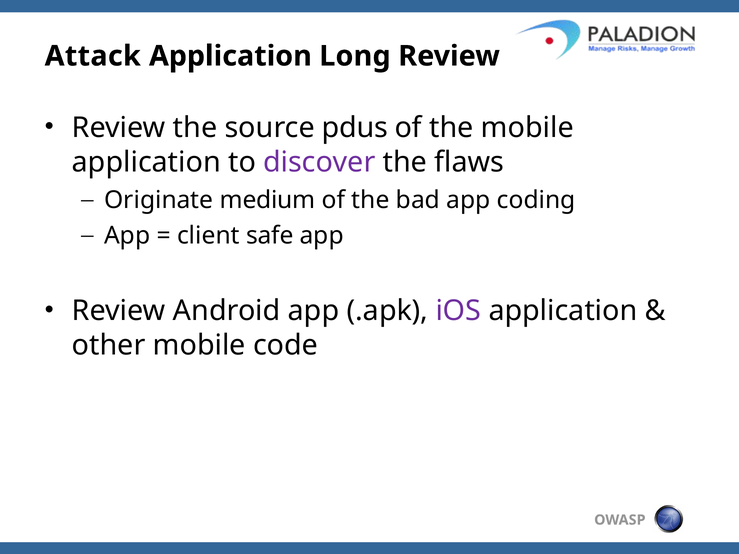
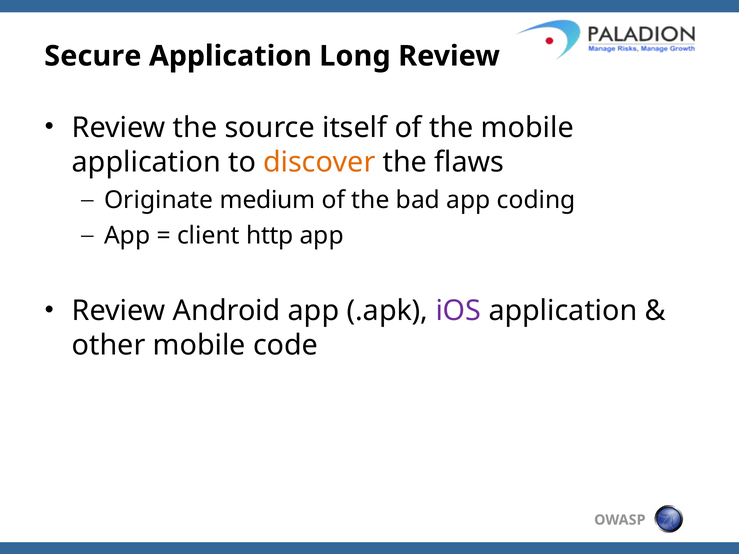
Attack: Attack -> Secure (93, 56)
pdus: pdus -> itself (355, 128)
discover colour: purple -> orange (319, 162)
safe: safe -> http (270, 236)
